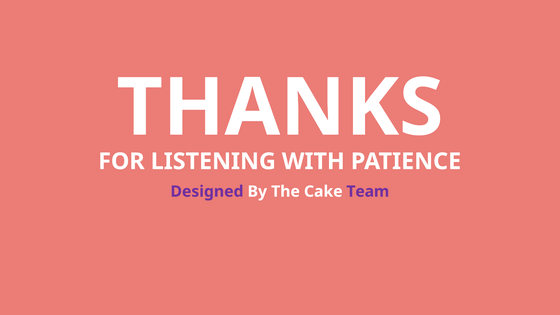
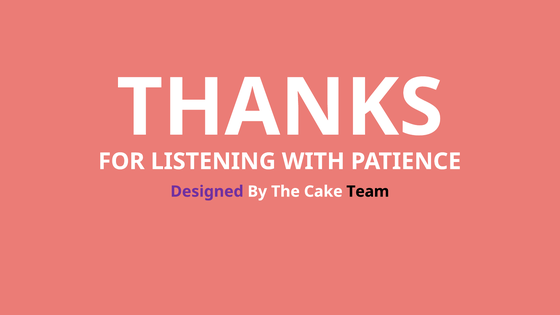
Team colour: purple -> black (368, 192)
